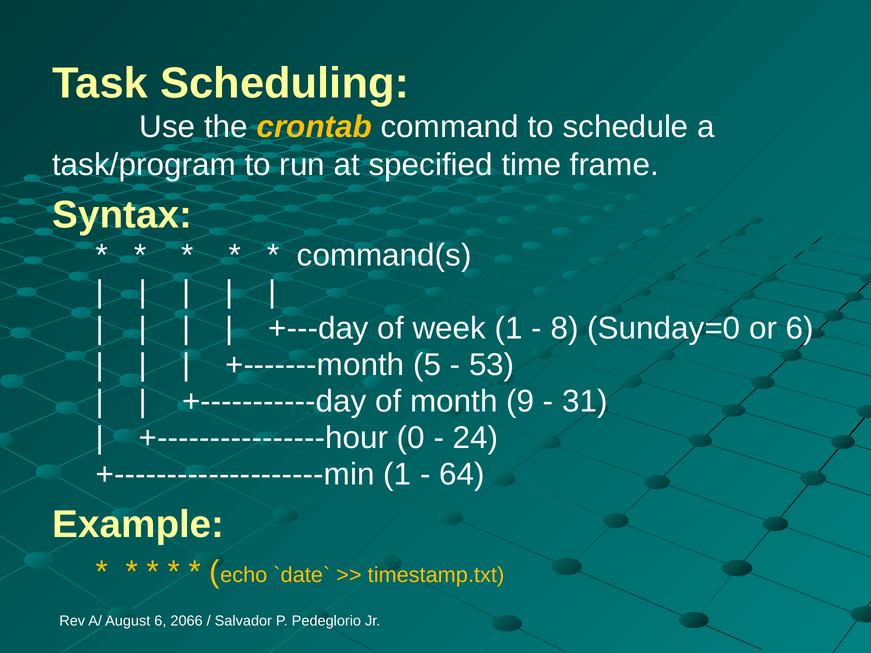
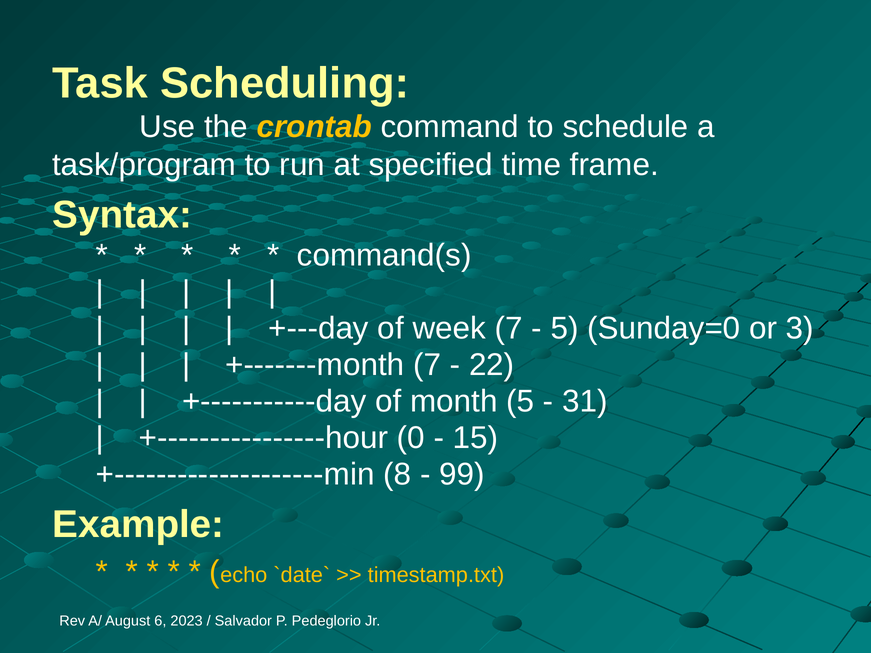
week 1: 1 -> 7 (509, 329)
8: 8 -> 5 (565, 329)
or 6: 6 -> 3 (800, 329)
+-------month 5: 5 -> 7 (427, 365)
53: 53 -> 22 (492, 365)
month 9: 9 -> 5 (520, 401)
24: 24 -> 15 (475, 438)
+--------------------min 1: 1 -> 8 (397, 474)
64: 64 -> 99 (462, 474)
2066: 2066 -> 2023 (187, 621)
